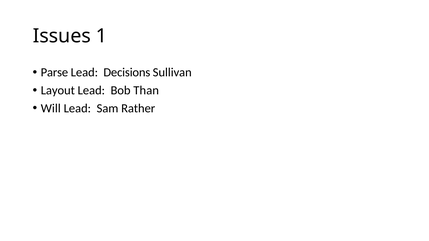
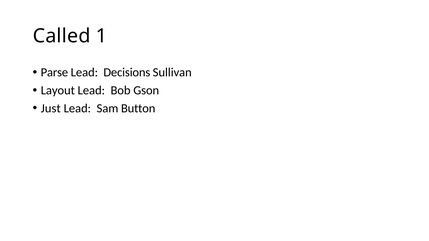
Issues: Issues -> Called (62, 36)
Than: Than -> Gson (146, 91)
Will: Will -> Just (51, 109)
Rather: Rather -> Button (138, 109)
